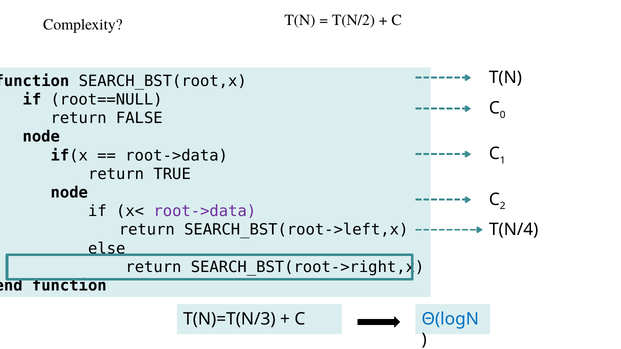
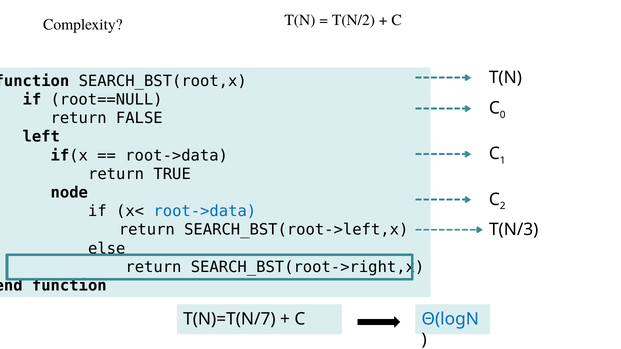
node: node -> left (41, 137)
root->data colour: purple -> blue (205, 211)
T(N/4: T(N/4 -> T(N/3 (514, 230)
T(N)=T(N/3: T(N)=T(N/3 -> T(N)=T(N/7 (229, 319)
